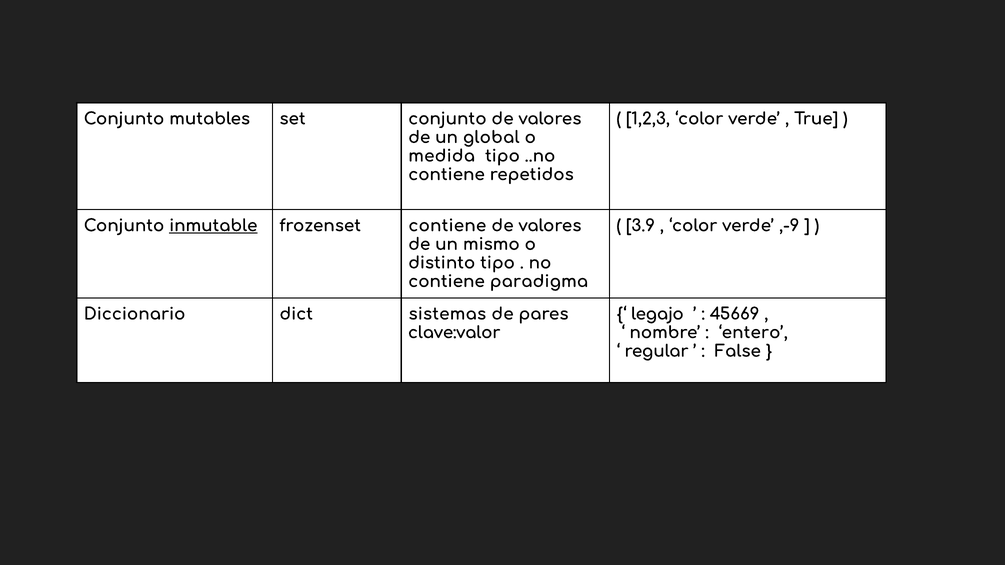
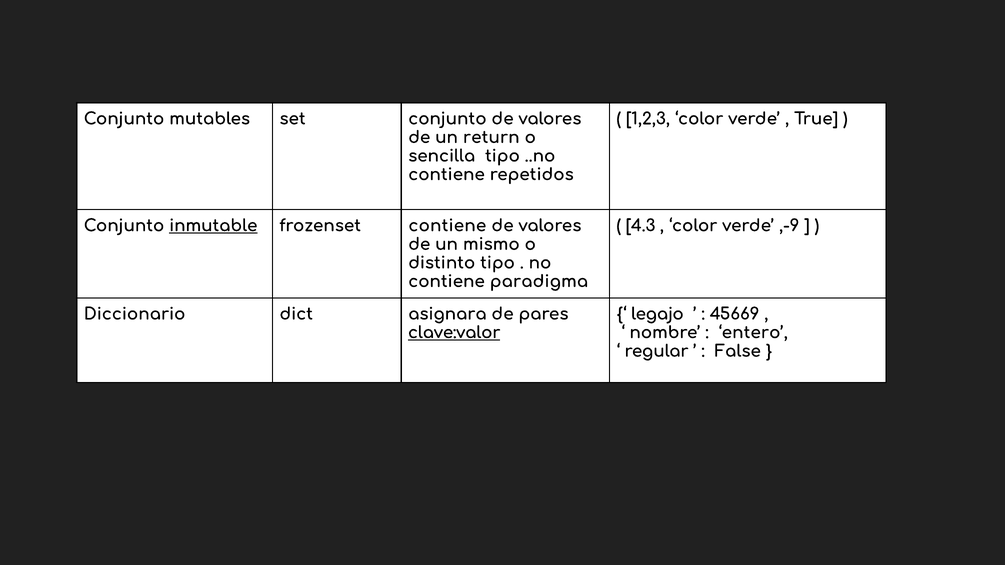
global: global -> return (491, 138)
medida: medida -> sencilla (442, 156)
3.9: 3.9 -> 4.3 (641, 226)
sistemas: sistemas -> asignara (447, 314)
clave:valor underline: none -> present (454, 333)
